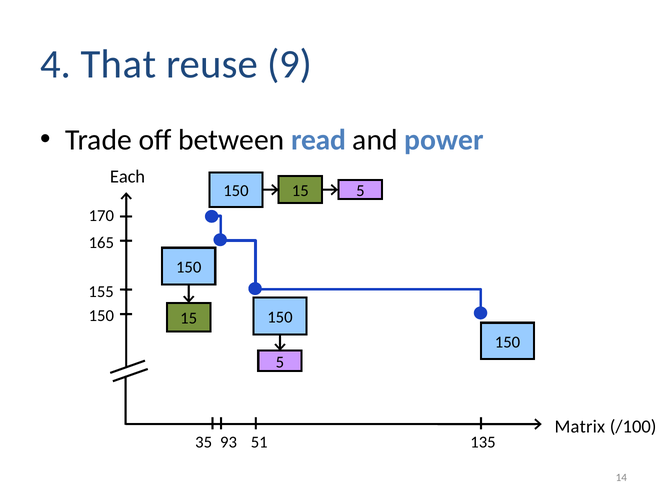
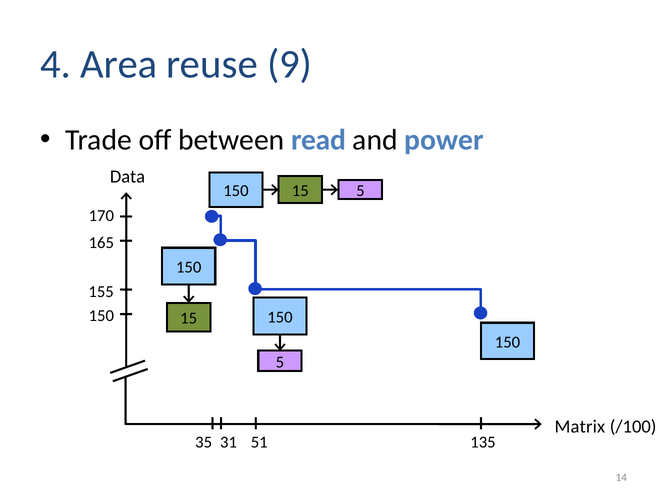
That: That -> Area (119, 65)
Each: Each -> Data (127, 177)
93: 93 -> 31 (229, 443)
